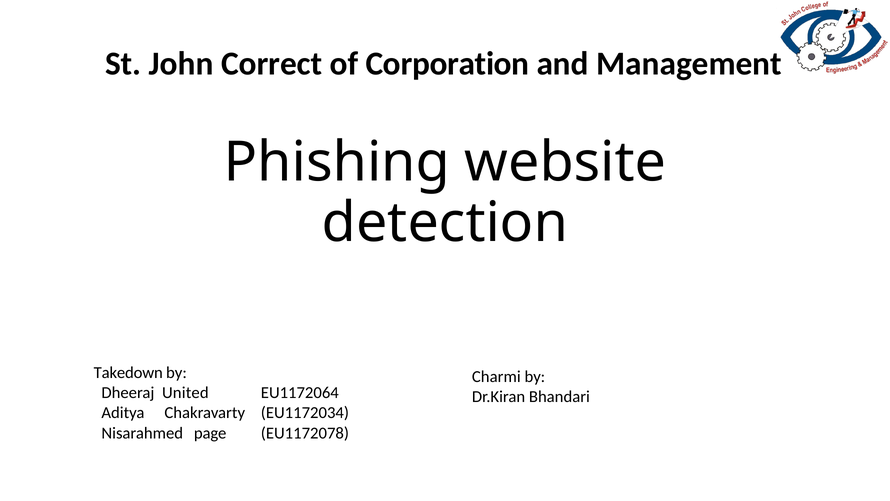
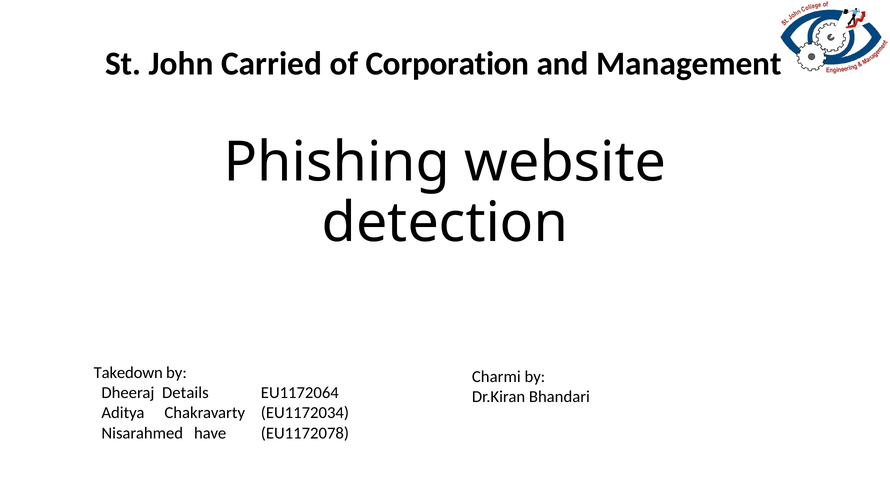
Correct: Correct -> Carried (272, 64)
United: United -> Details (185, 393)
page: page -> have (210, 433)
